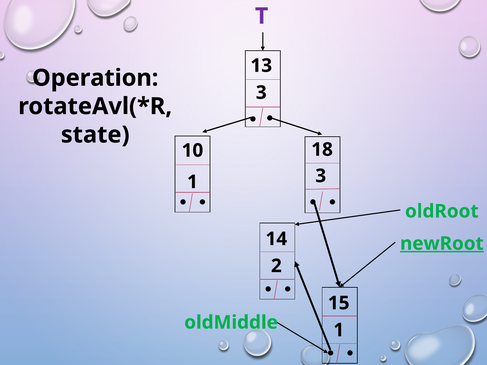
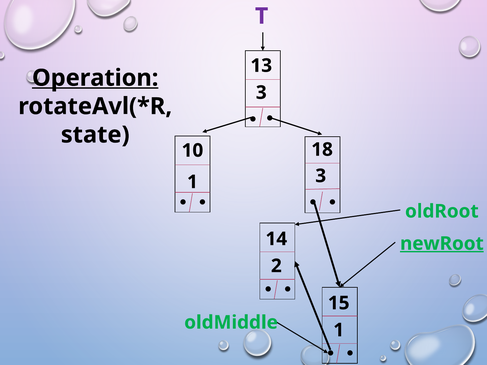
Operation underline: none -> present (95, 78)
